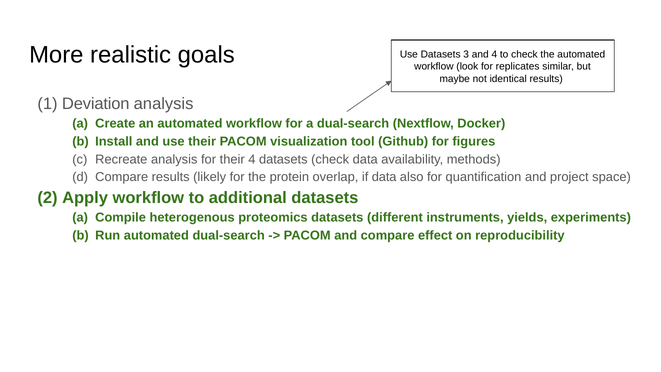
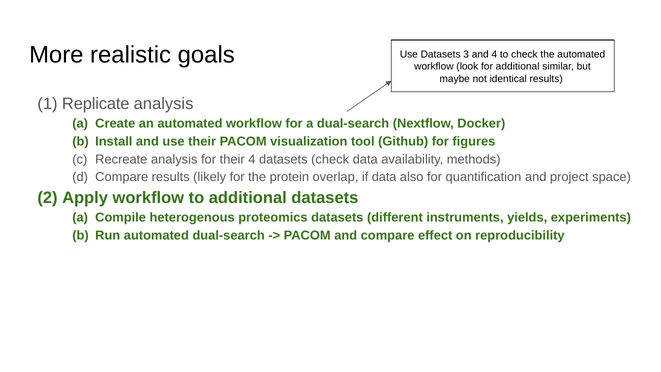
for replicates: replicates -> additional (518, 67)
Deviation: Deviation -> Replicate (96, 104)
